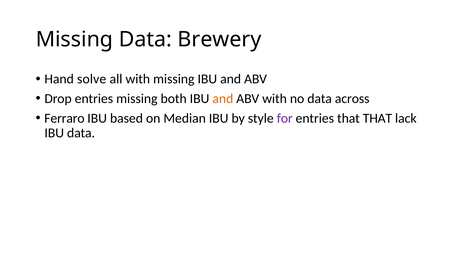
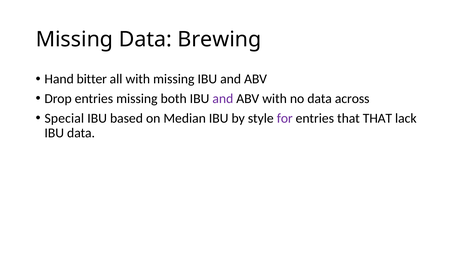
Brewery: Brewery -> Brewing (219, 39)
solve: solve -> bitter (92, 79)
and colour: orange -> purple (223, 99)
Ferraro: Ferraro -> Special (64, 118)
